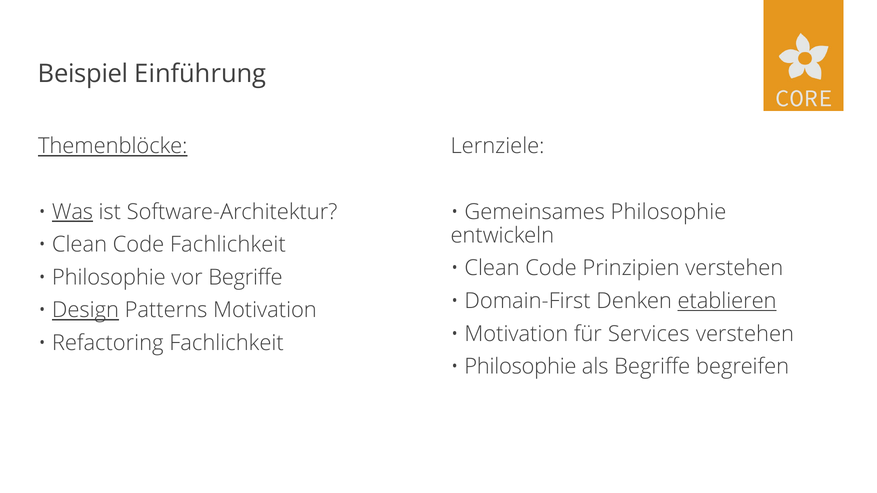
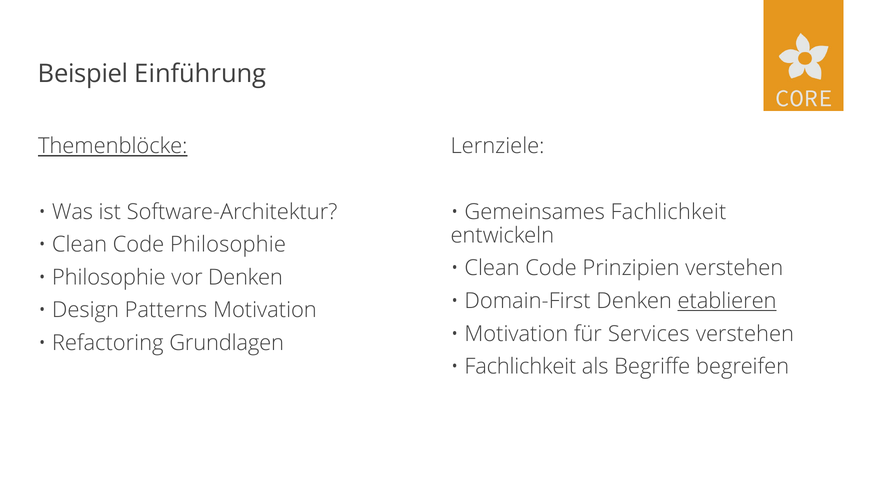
Was underline: present -> none (72, 212)
Gemeinsames Philosophie: Philosophie -> Fachlichkeit (668, 212)
Code Fachlichkeit: Fachlichkeit -> Philosophie (228, 245)
vor Begriffe: Begriffe -> Denken (245, 278)
Design underline: present -> none (85, 310)
Refactoring Fachlichkeit: Fachlichkeit -> Grundlagen (227, 343)
Philosophie: Philosophie -> Fachlichkeit (520, 367)
